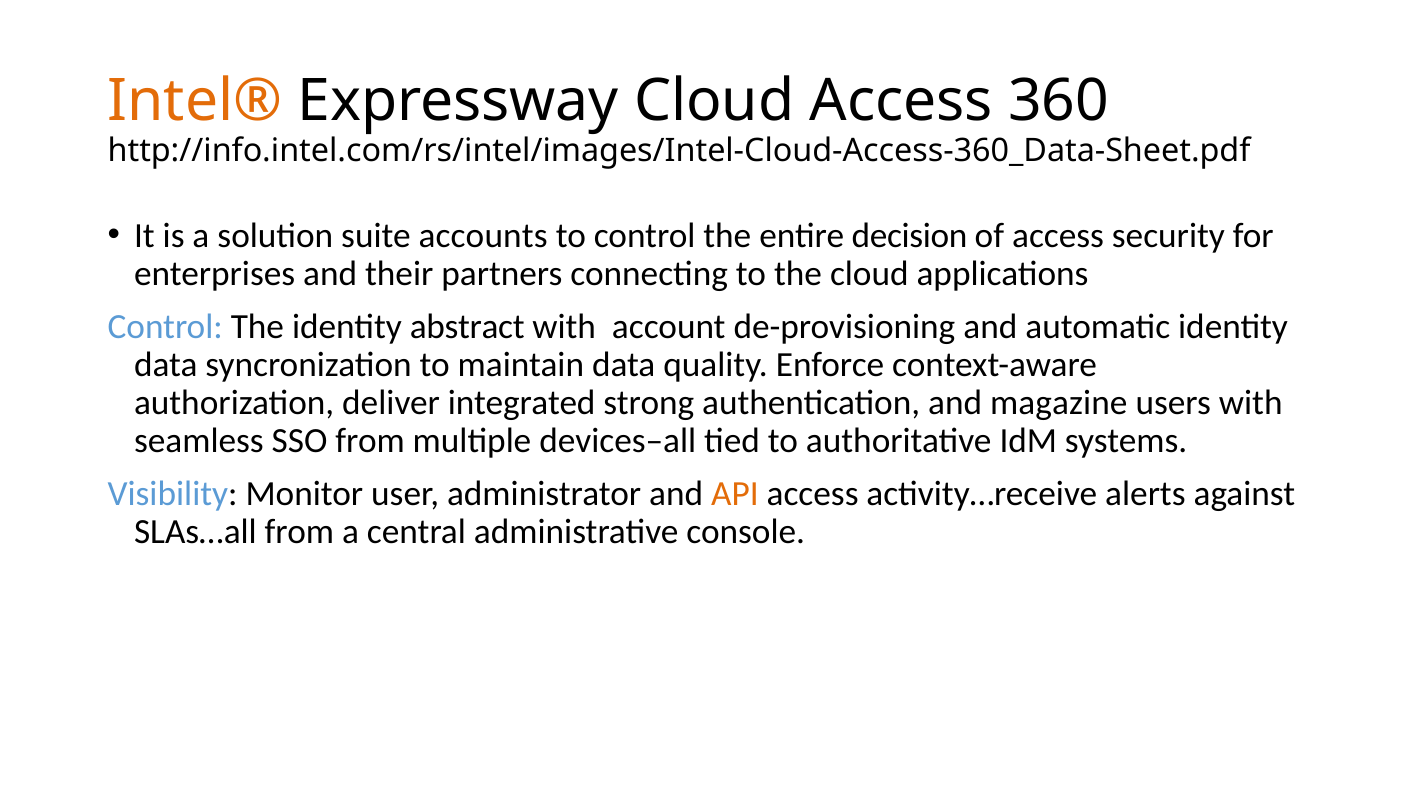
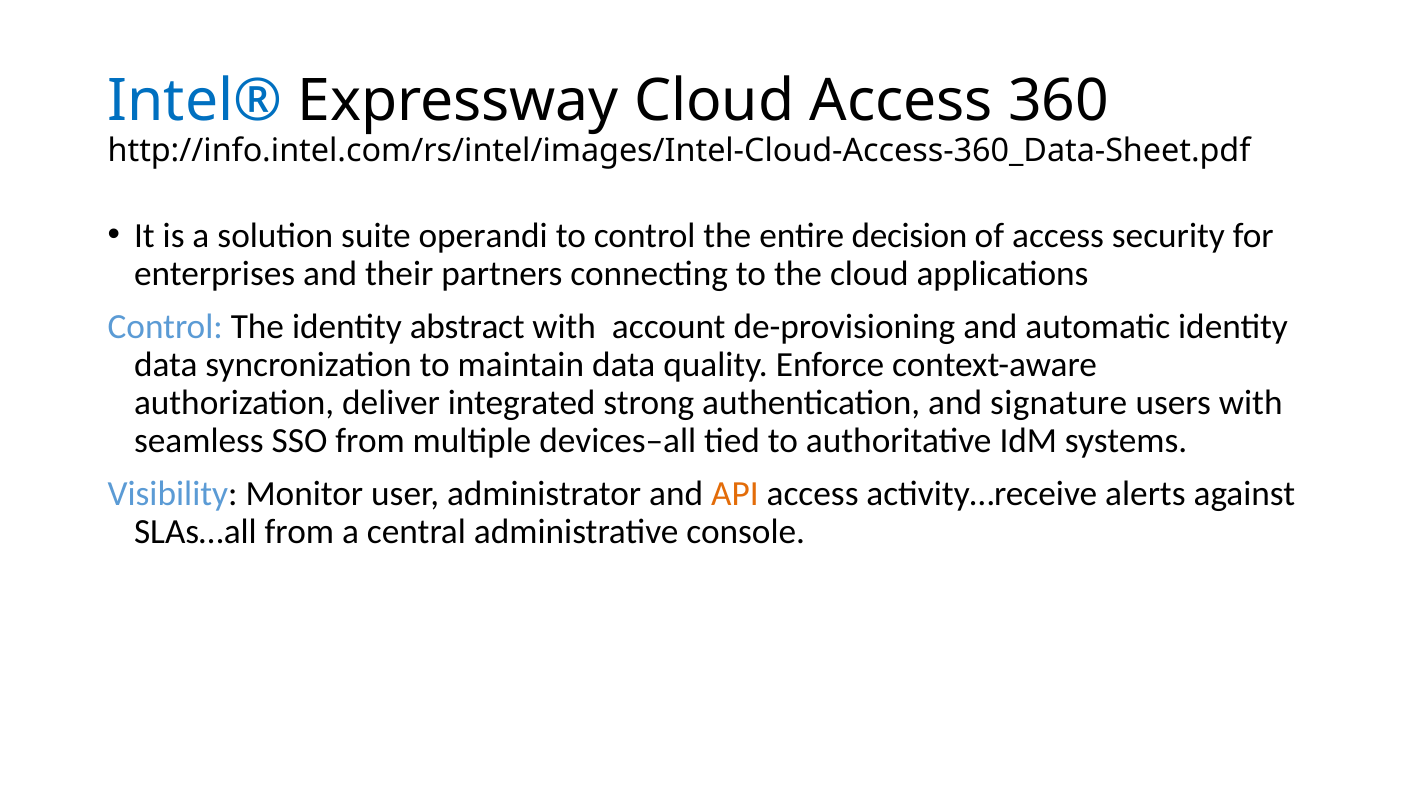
Intel® colour: orange -> blue (195, 101)
accounts: accounts -> operandi (483, 236)
magazine: magazine -> signature (1059, 403)
